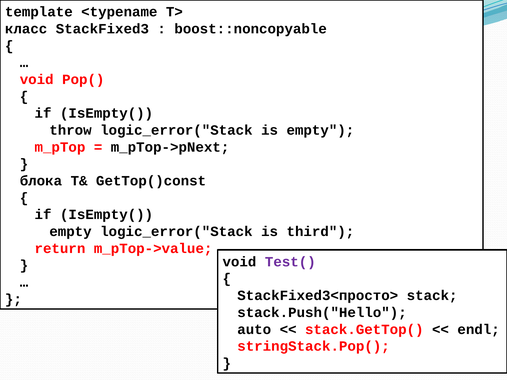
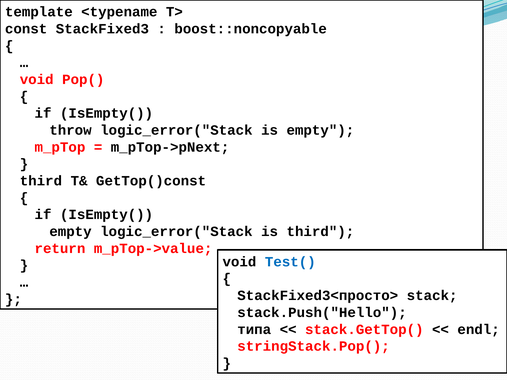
класс: класс -> const (26, 29)
блока: блока -> third (41, 181)
Test( colour: purple -> blue (290, 262)
auto: auto -> типа (254, 330)
